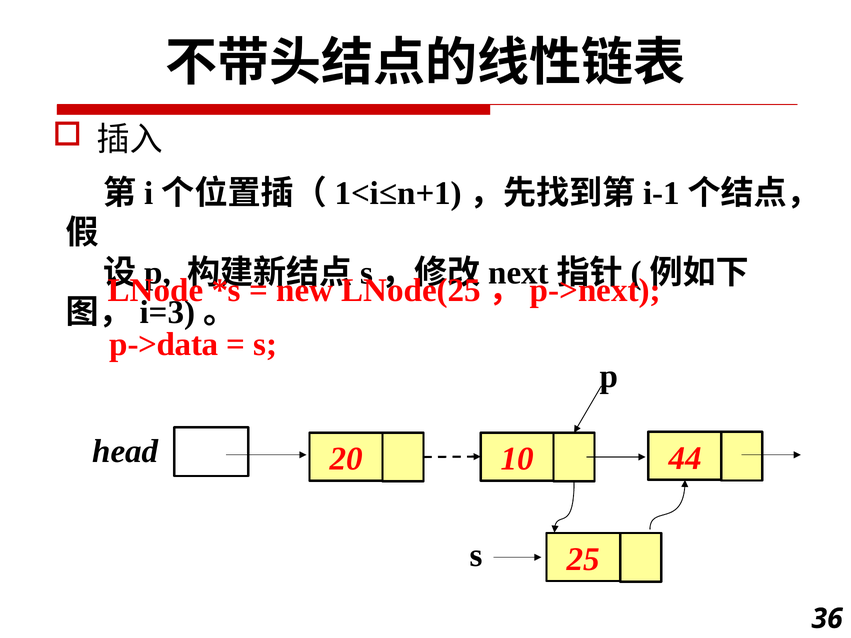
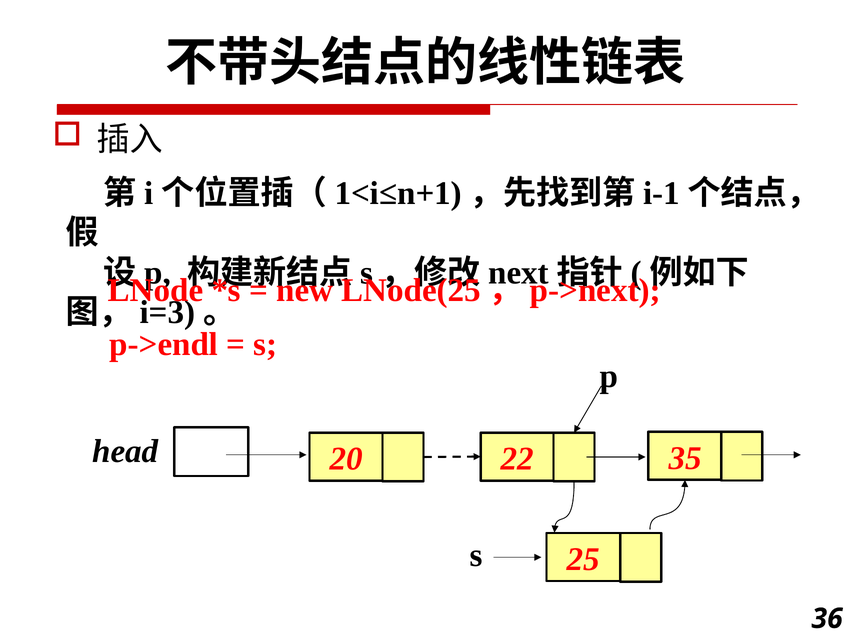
p->data: p->data -> p->endl (164, 345)
10: 10 -> 22 (518, 459)
44: 44 -> 35 (685, 458)
